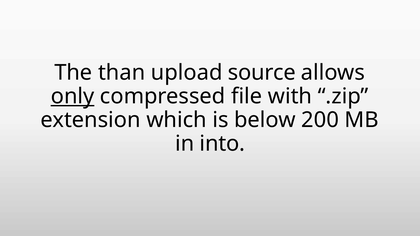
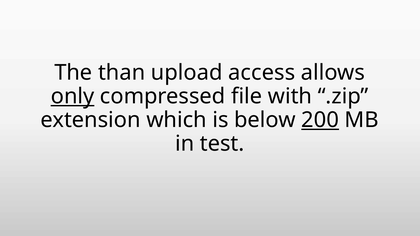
source: source -> access (262, 73)
200 underline: none -> present (320, 120)
into: into -> test (222, 144)
